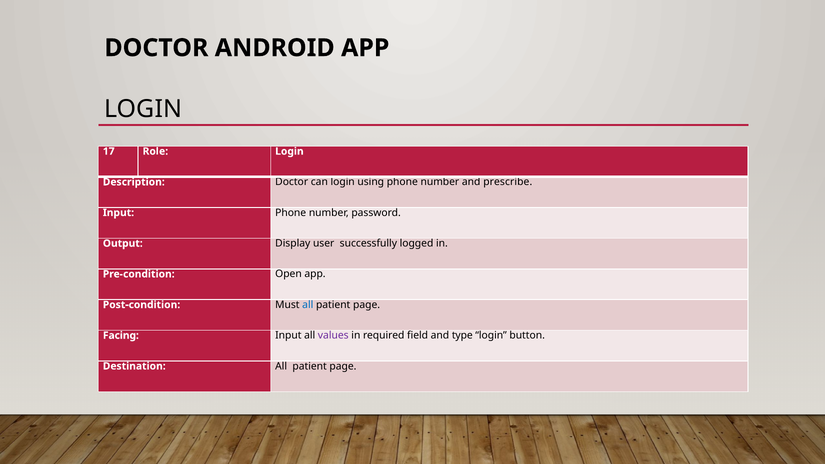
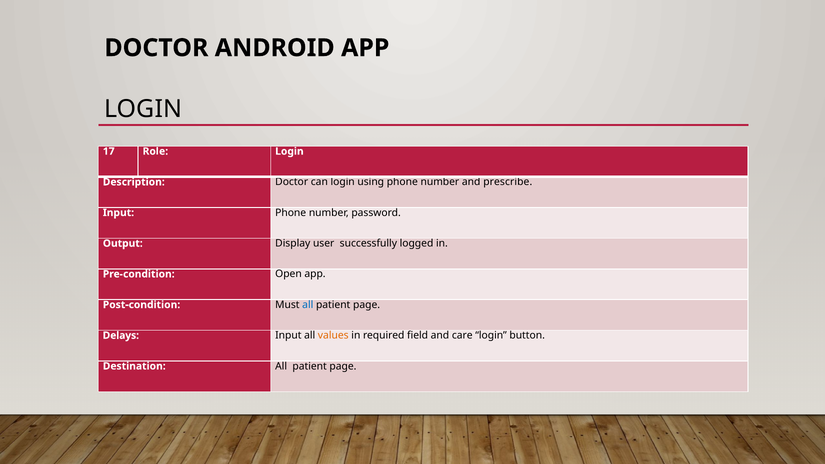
Facing: Facing -> Delays (121, 335)
values colour: purple -> orange (333, 335)
type: type -> care (462, 335)
